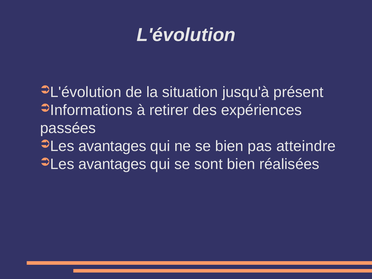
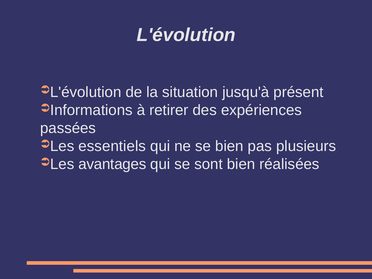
avantages: avantages -> essentiels (112, 146)
atteindre: atteindre -> plusieurs (306, 146)
